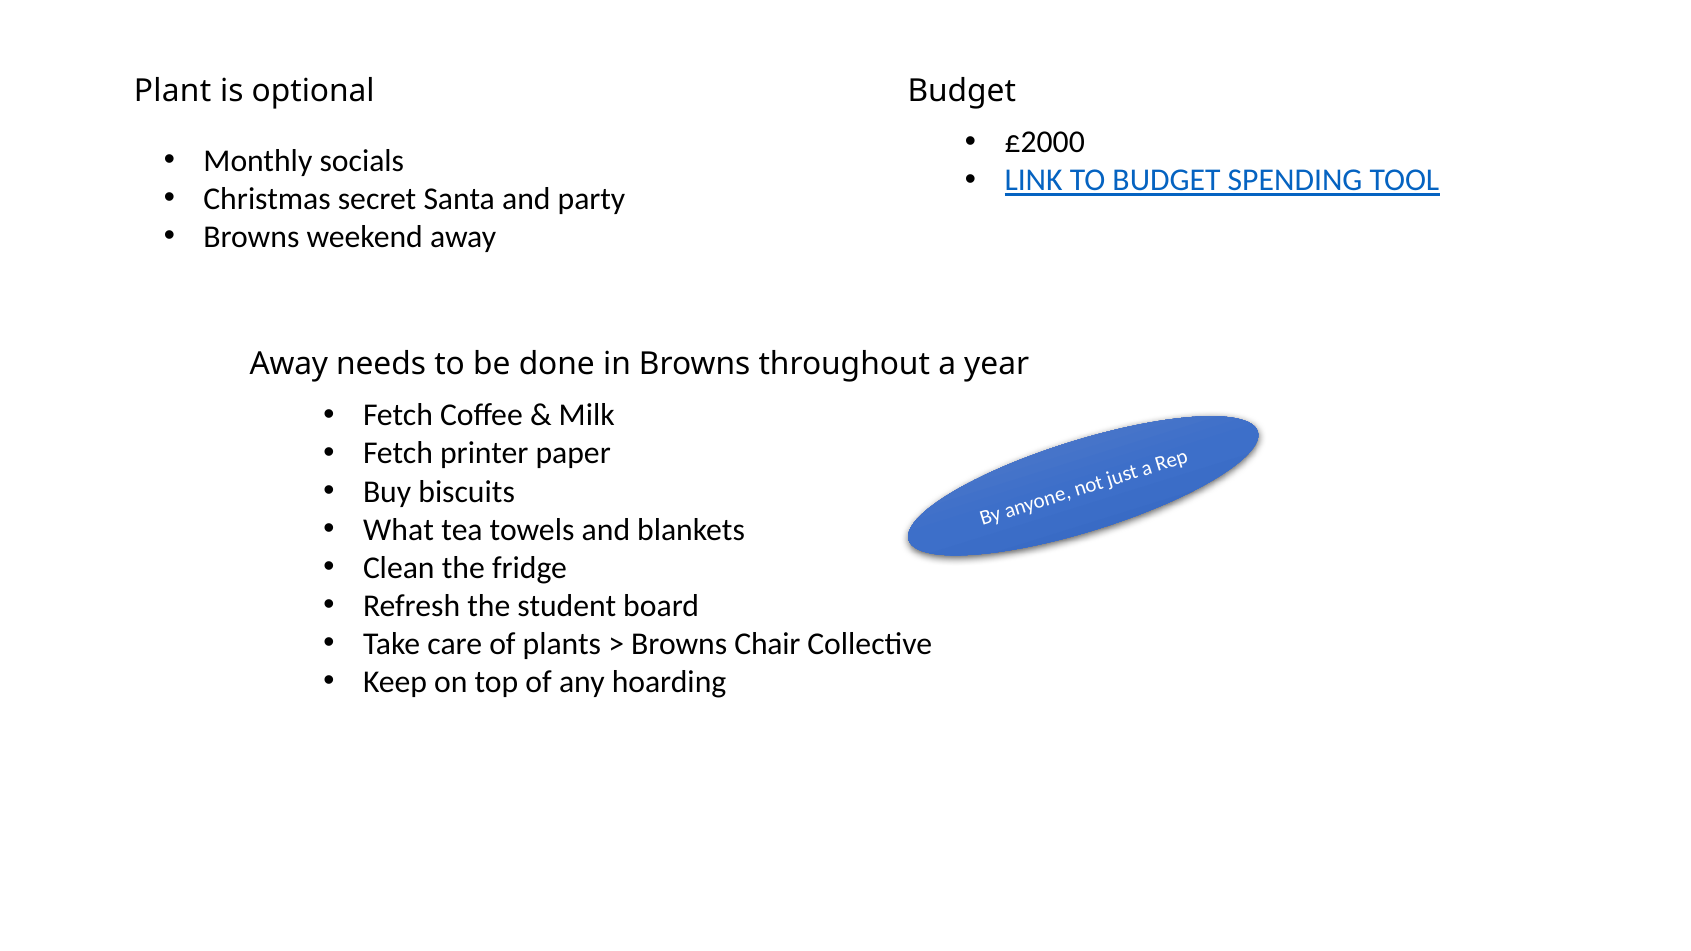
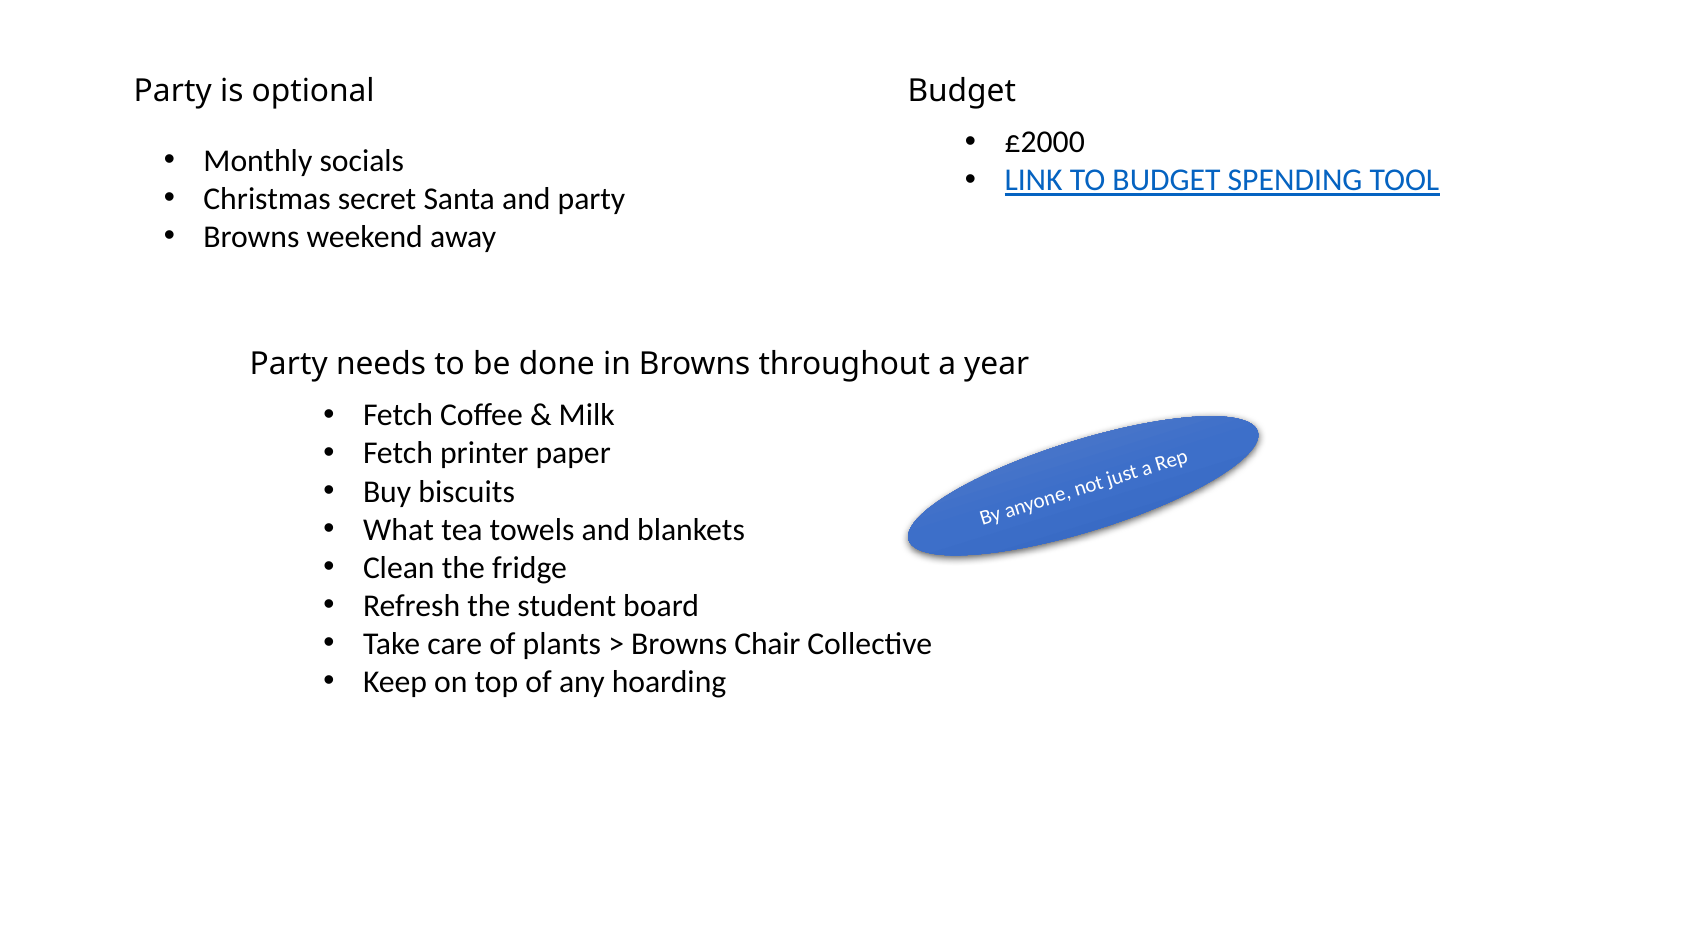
Plant: Plant -> Party (173, 91)
Away: Away -> Party (289, 364)
